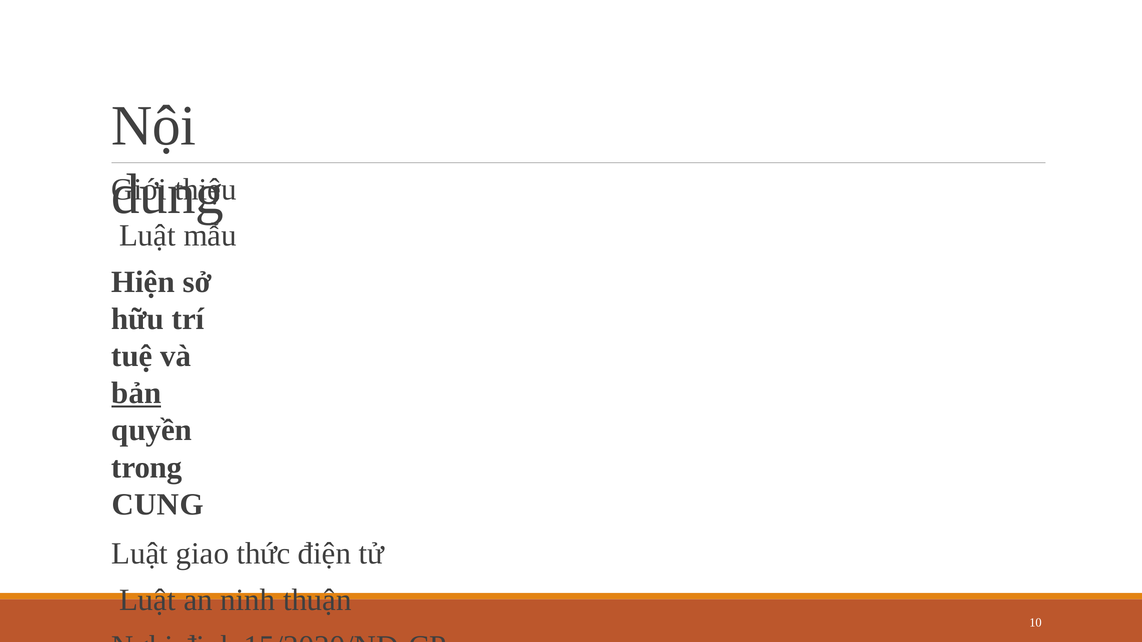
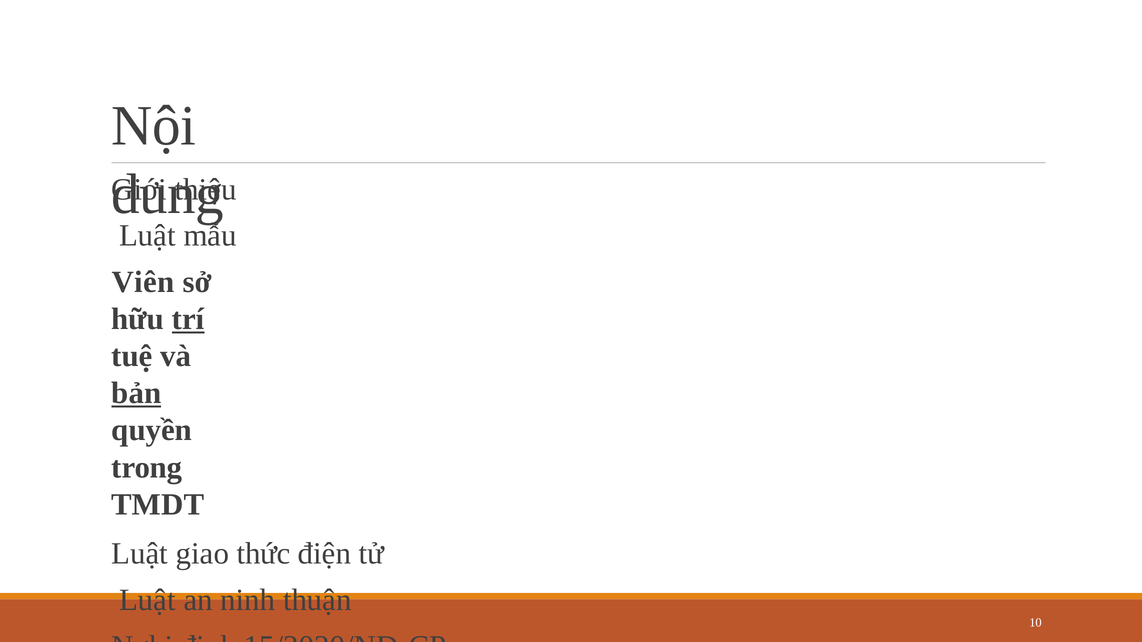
Hiện: Hiện -> Viên (143, 282)
trí underline: none -> present (188, 319)
CUNG: CUNG -> TMDT (158, 505)
